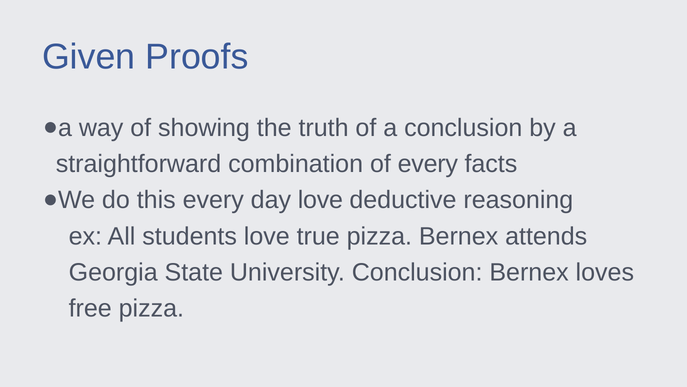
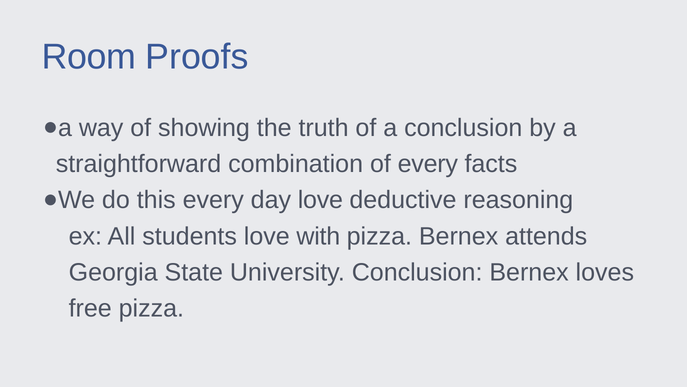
Given: Given -> Room (89, 57)
true: true -> with (318, 236)
